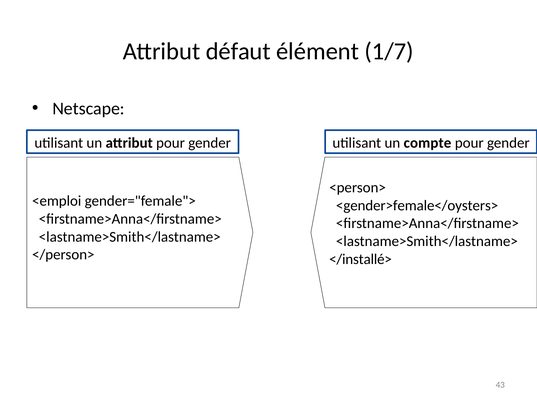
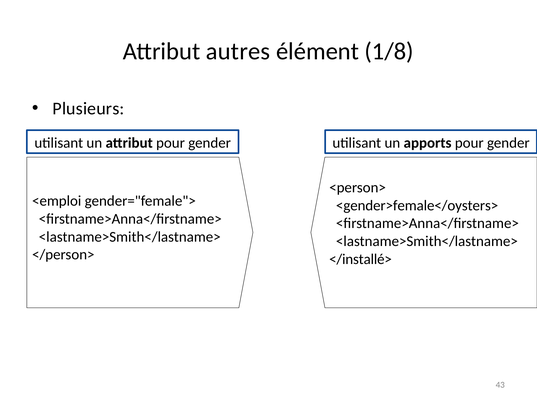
défaut: défaut -> autres (238, 51)
1/7: 1/7 -> 1/8 (389, 51)
Netscape: Netscape -> Plusieurs (88, 109)
compte: compte -> apports (428, 143)
